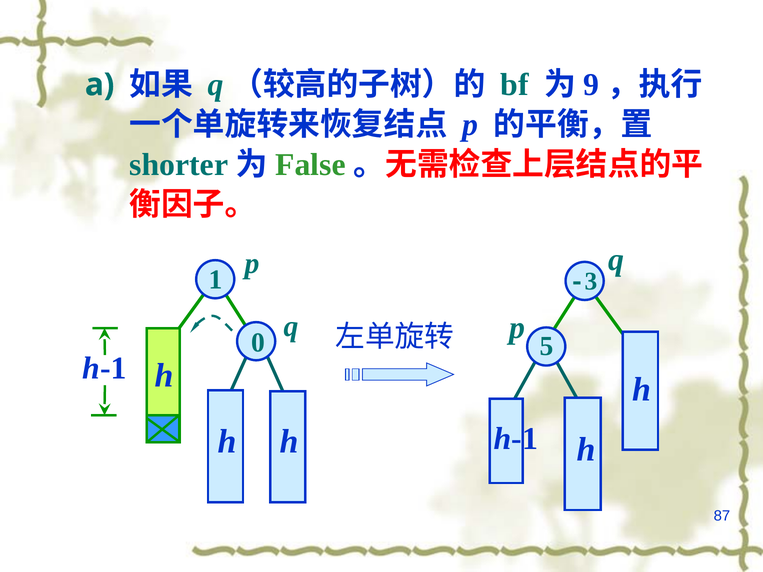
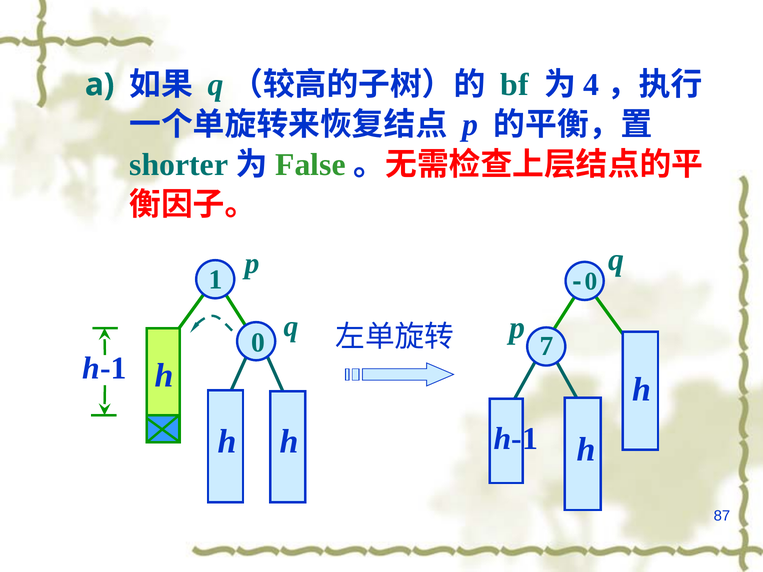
9: 9 -> 4 (591, 85)
3: 3 -> 0 (591, 282)
5: 5 -> 7 (547, 346)
